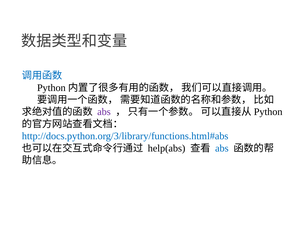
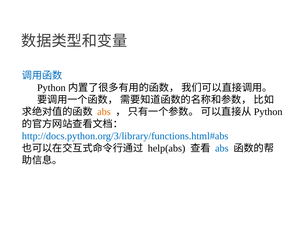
abs colour: purple -> orange (104, 112)
